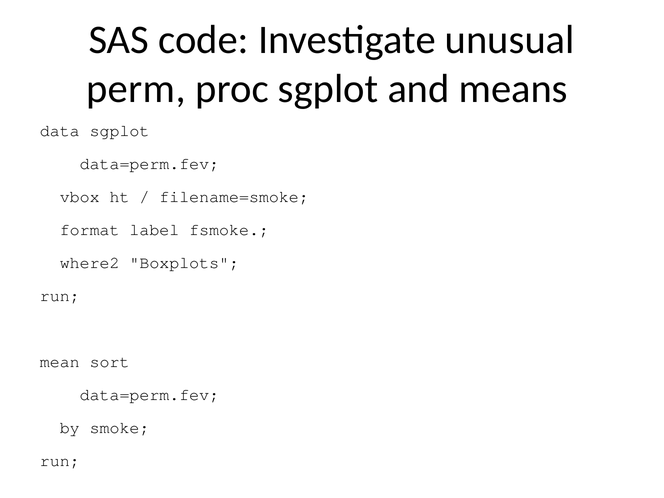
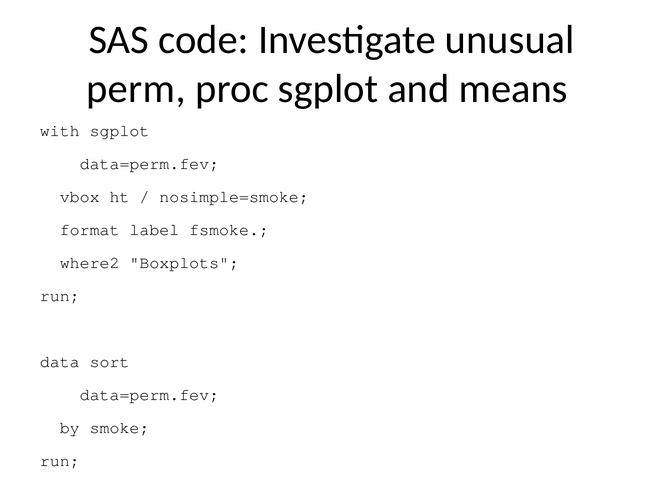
data: data -> with (60, 131)
filename=smoke: filename=smoke -> nosimple=smoke (234, 197)
mean: mean -> data (60, 362)
